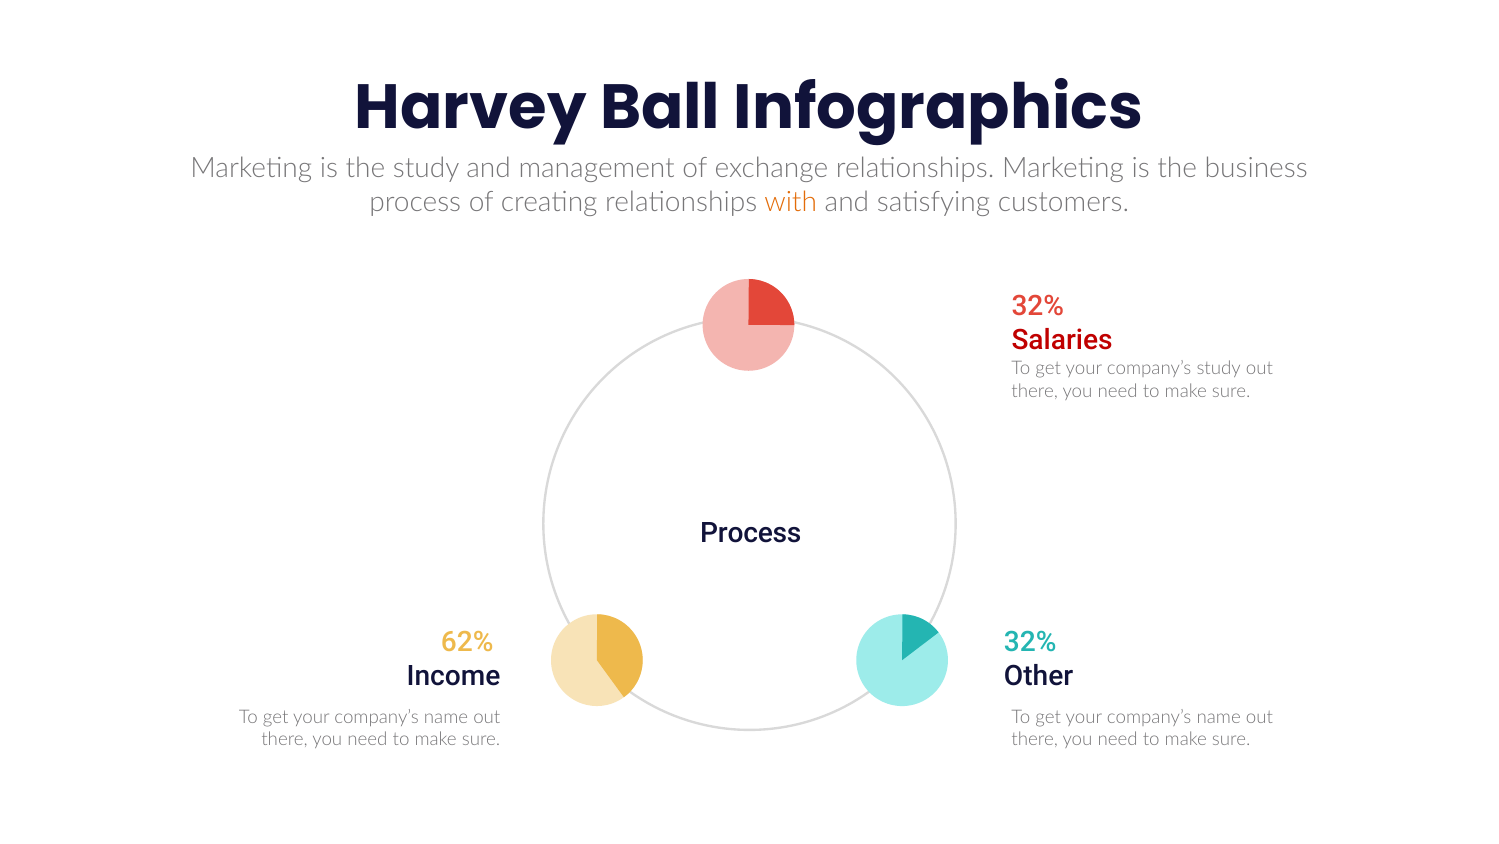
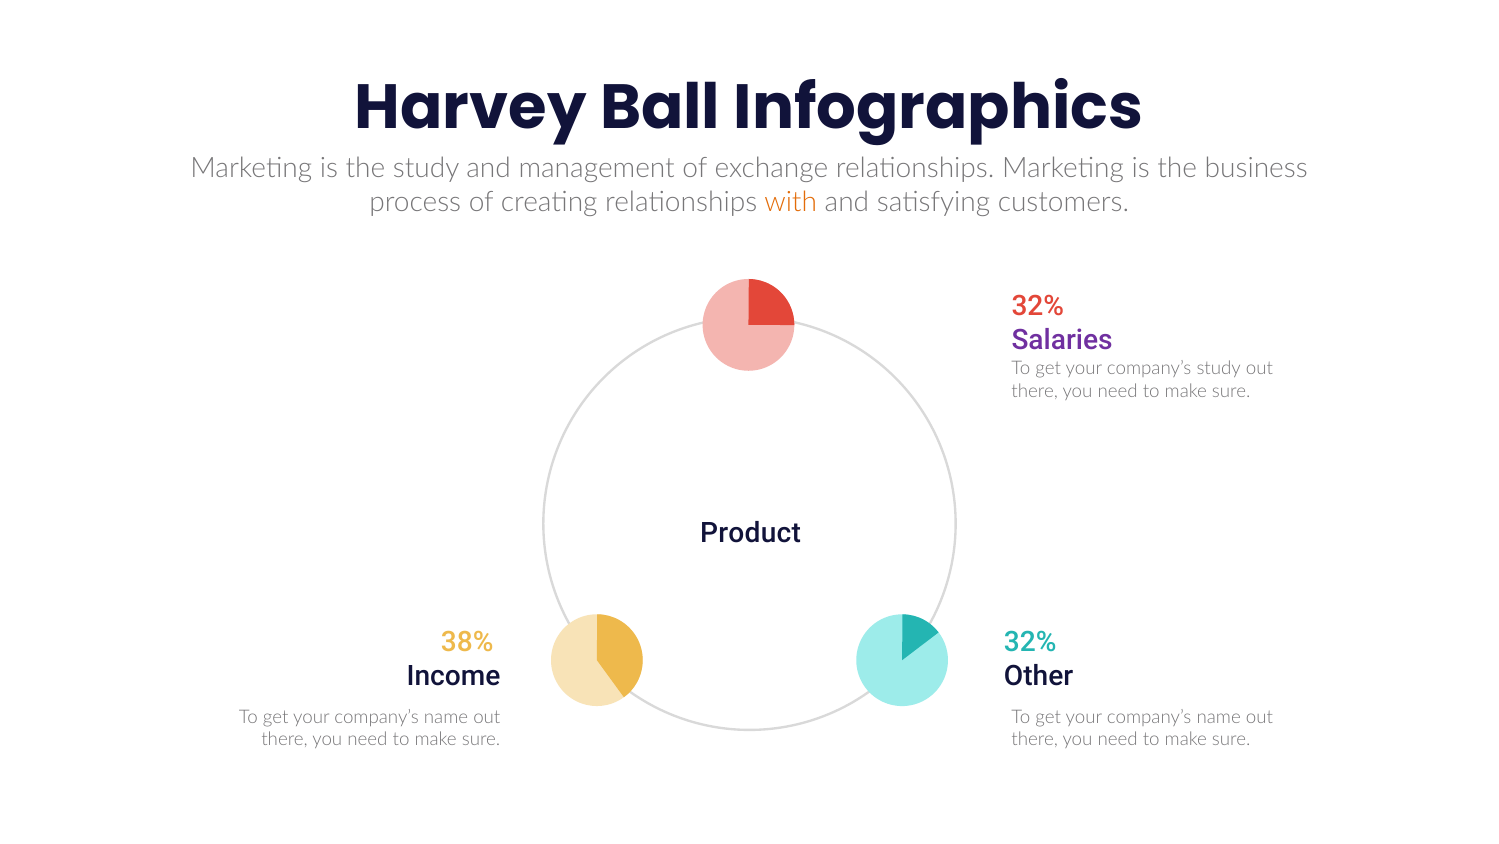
Salaries colour: red -> purple (1062, 340)
Process: Process -> Product (751, 533)
62%: 62% -> 38% (467, 642)
